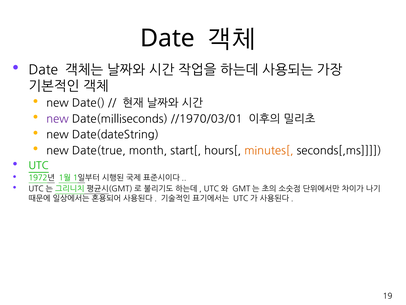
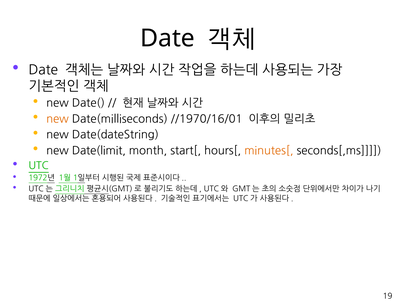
new colour: purple -> orange (58, 119)
//1970/03/01: //1970/03/01 -> //1970/16/01 (207, 119)
Date(true: Date(true -> Date(limit (99, 150)
